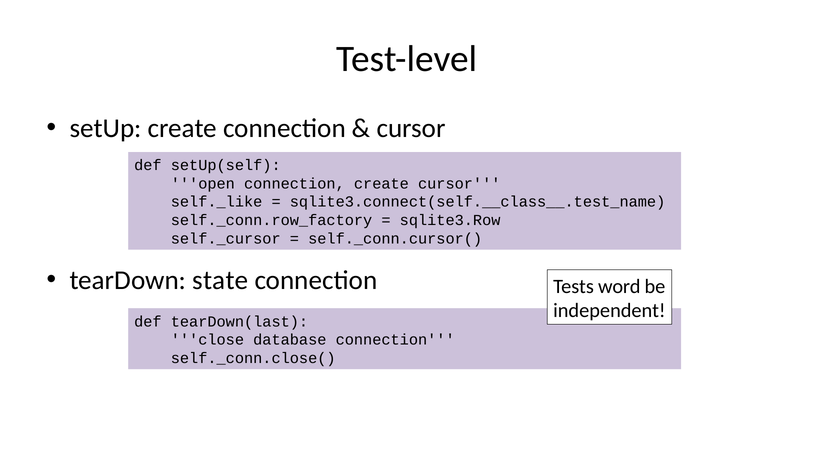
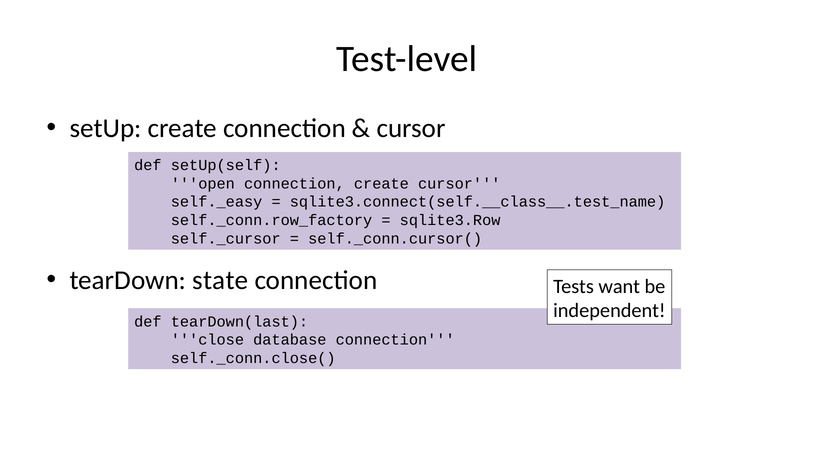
self._like: self._like -> self._easy (217, 202)
word: word -> want (619, 286)
